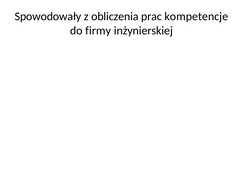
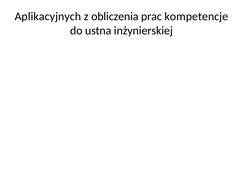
Spowodowały: Spowodowały -> Aplikacyjnych (48, 16)
firmy: firmy -> ustna (98, 31)
